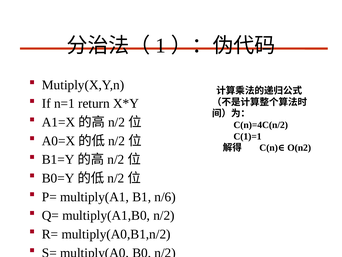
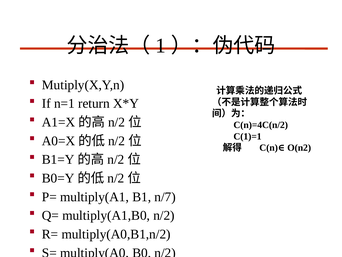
n/6: n/6 -> n/7 (165, 197)
